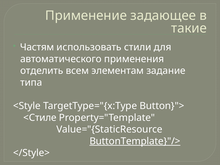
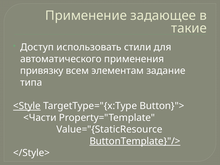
Частям: Частям -> Доступ (37, 47)
отделить: отделить -> привязку (42, 71)
<Style underline: none -> present (27, 106)
<Стиле: <Стиле -> <Части (40, 118)
